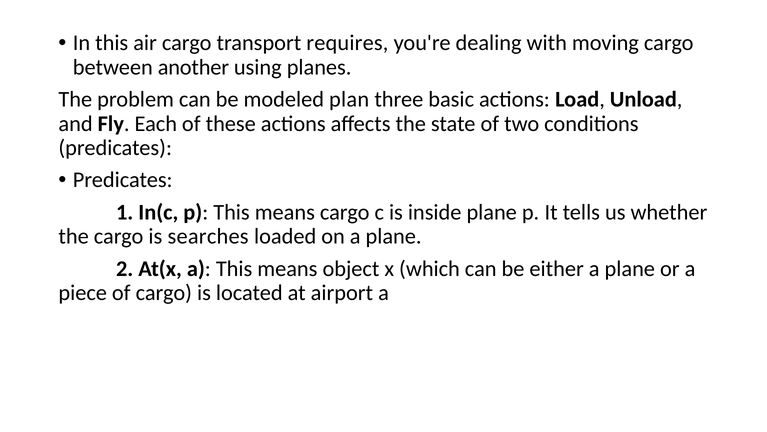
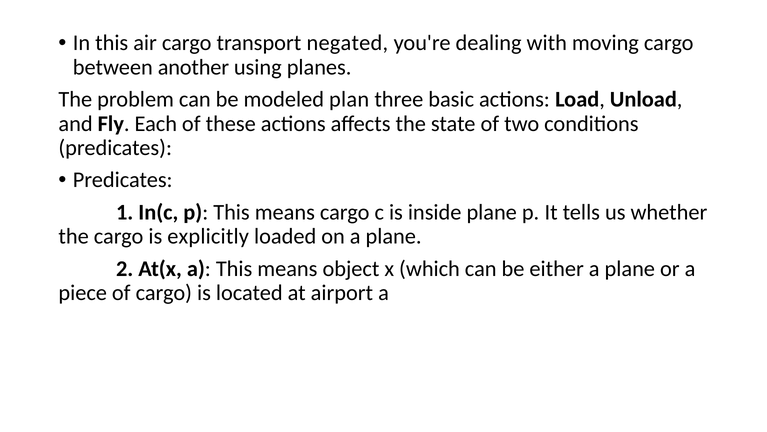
requires: requires -> negated (347, 43)
searches: searches -> explicitly (208, 236)
